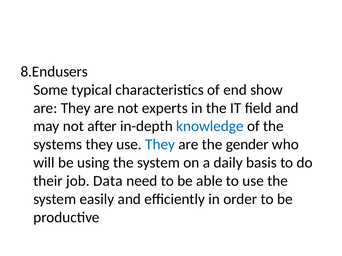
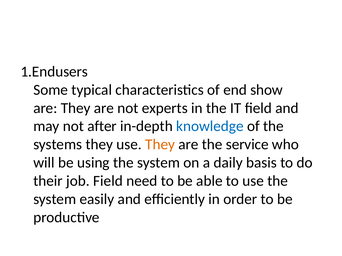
8.Endusers: 8.Endusers -> 1.Endusers (54, 72)
They colour: blue -> orange (160, 145)
gender: gender -> service (247, 145)
job Data: Data -> Field (108, 181)
